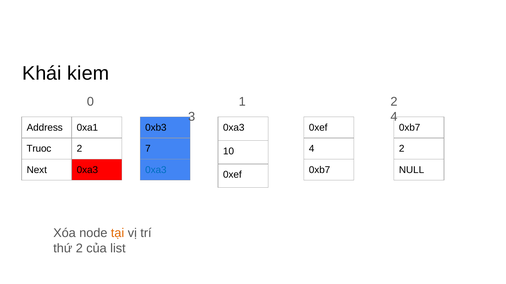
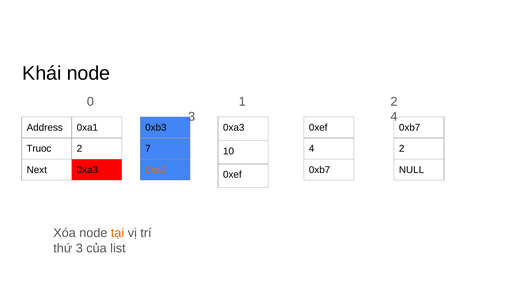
Khái kiem: kiem -> node (88, 73)
0xa3 colour: blue -> orange (156, 170)
thứ 2: 2 -> 3 (79, 249)
